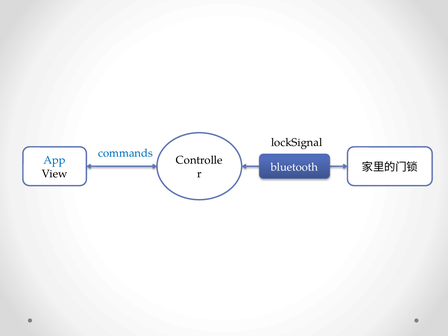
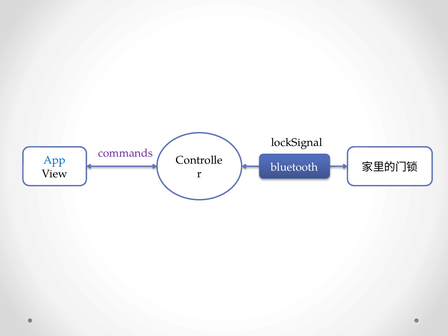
commands colour: blue -> purple (125, 153)
